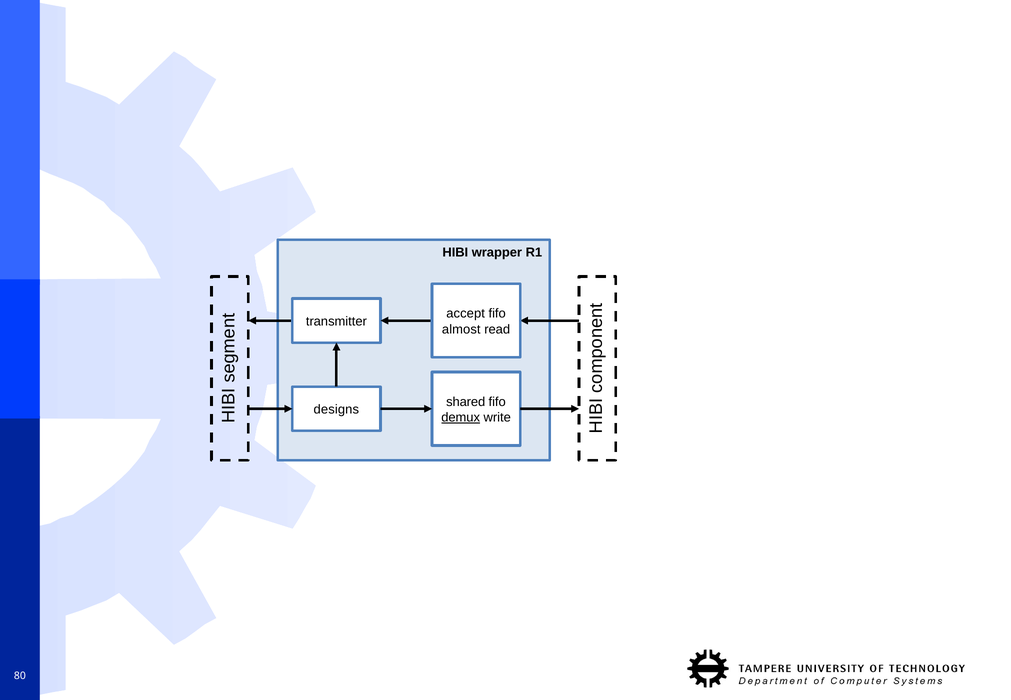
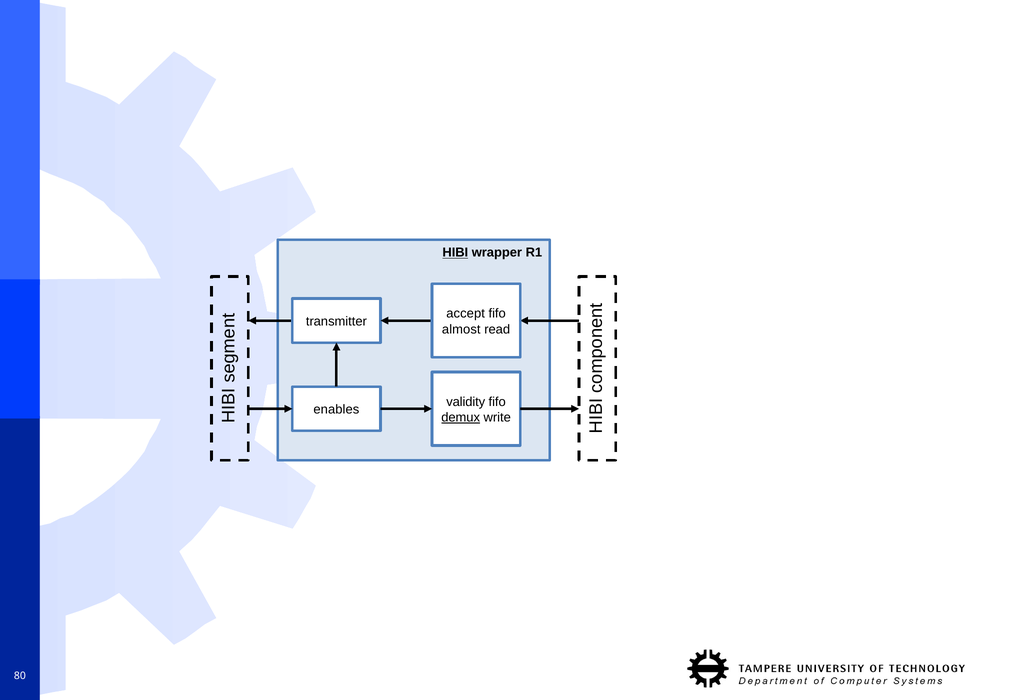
HIBI underline: none -> present (455, 253)
shared: shared -> validity (466, 402)
designs: designs -> enables (336, 410)
